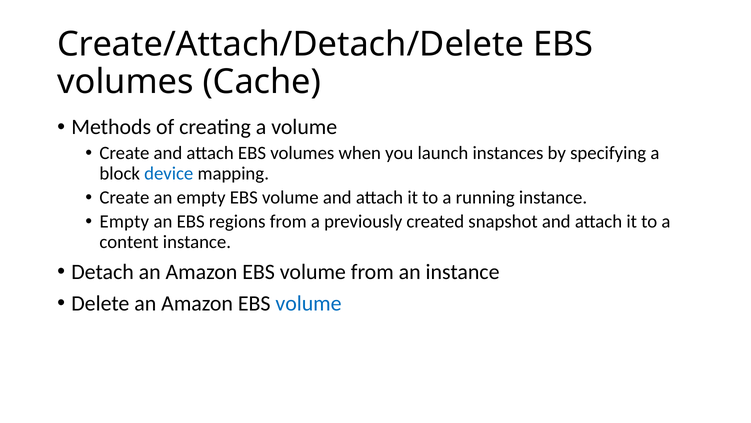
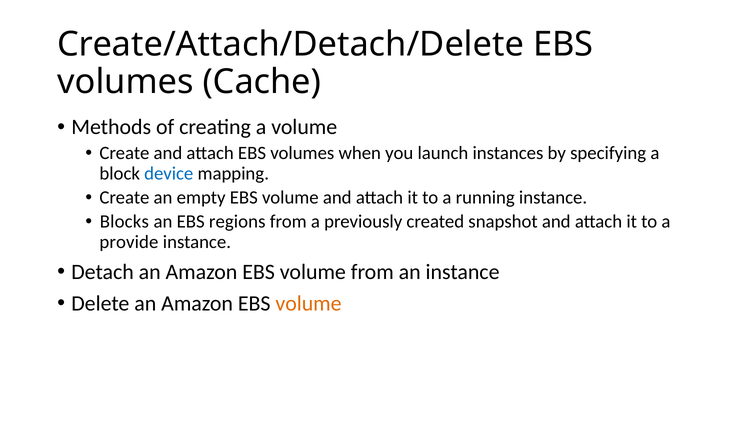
Empty: Empty -> Blocks (124, 221)
content: content -> provide (129, 242)
volume colour: blue -> orange (309, 303)
